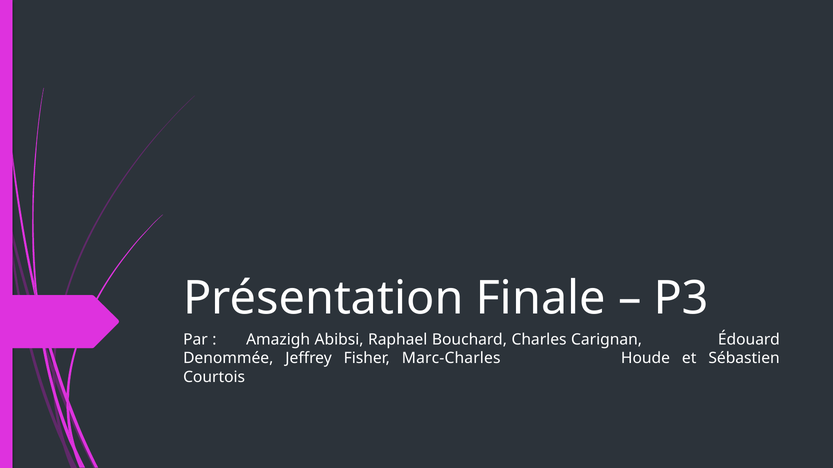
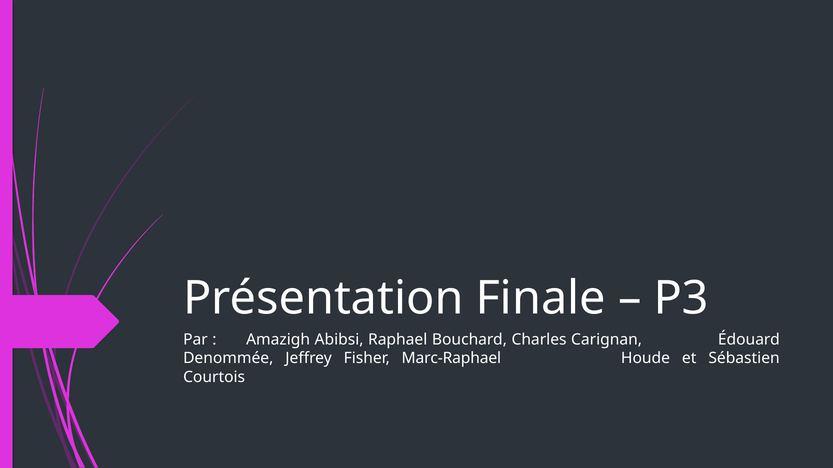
Marc-Charles: Marc-Charles -> Marc-Raphael (451, 359)
